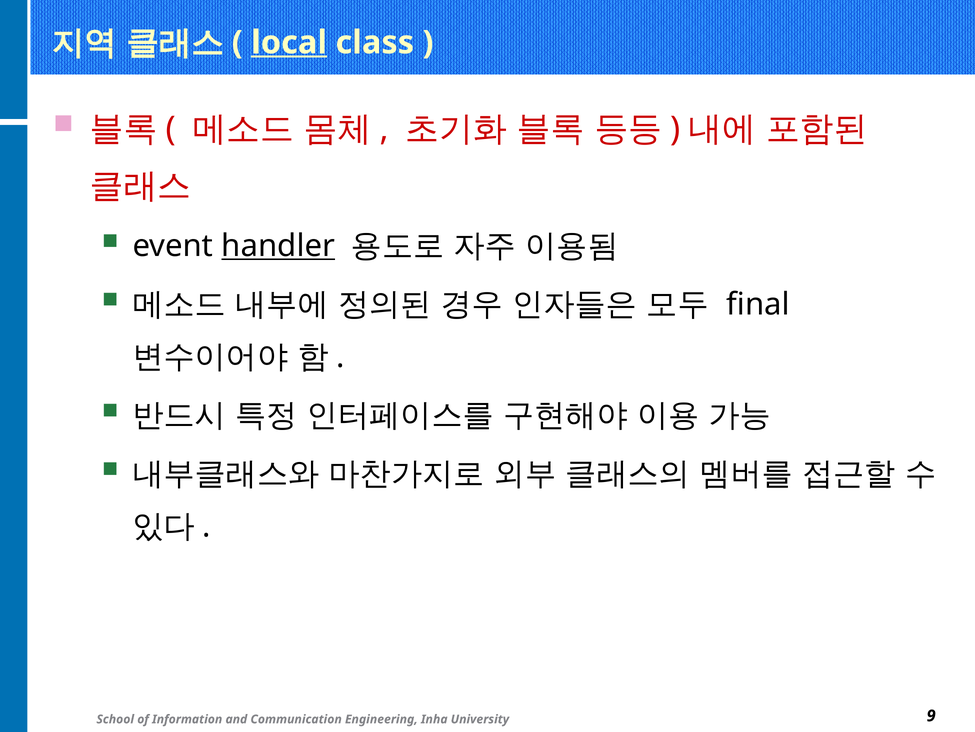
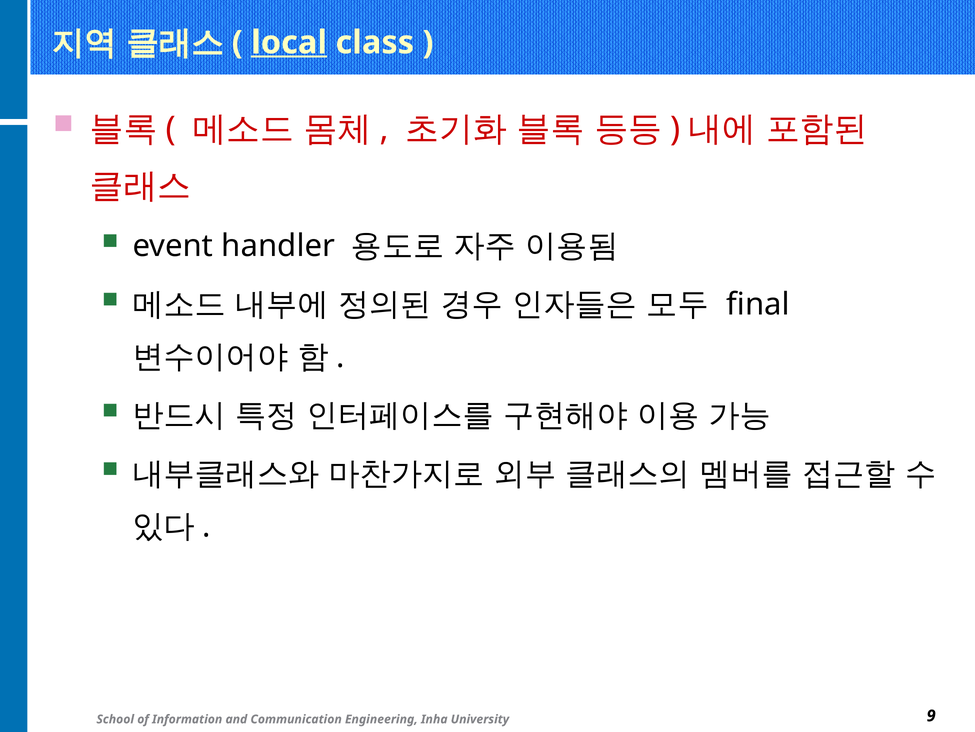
handler underline: present -> none (278, 246)
